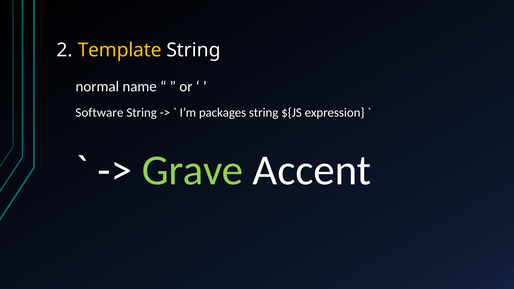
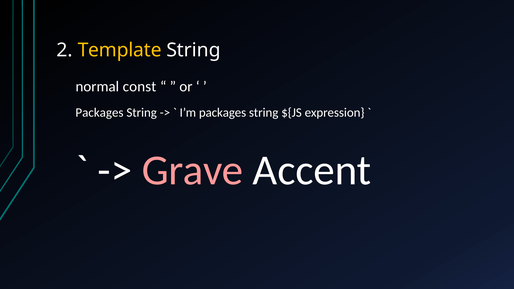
name: name -> const (140, 87)
Software: Software -> Packages (99, 113)
Grave colour: light green -> pink (193, 170)
